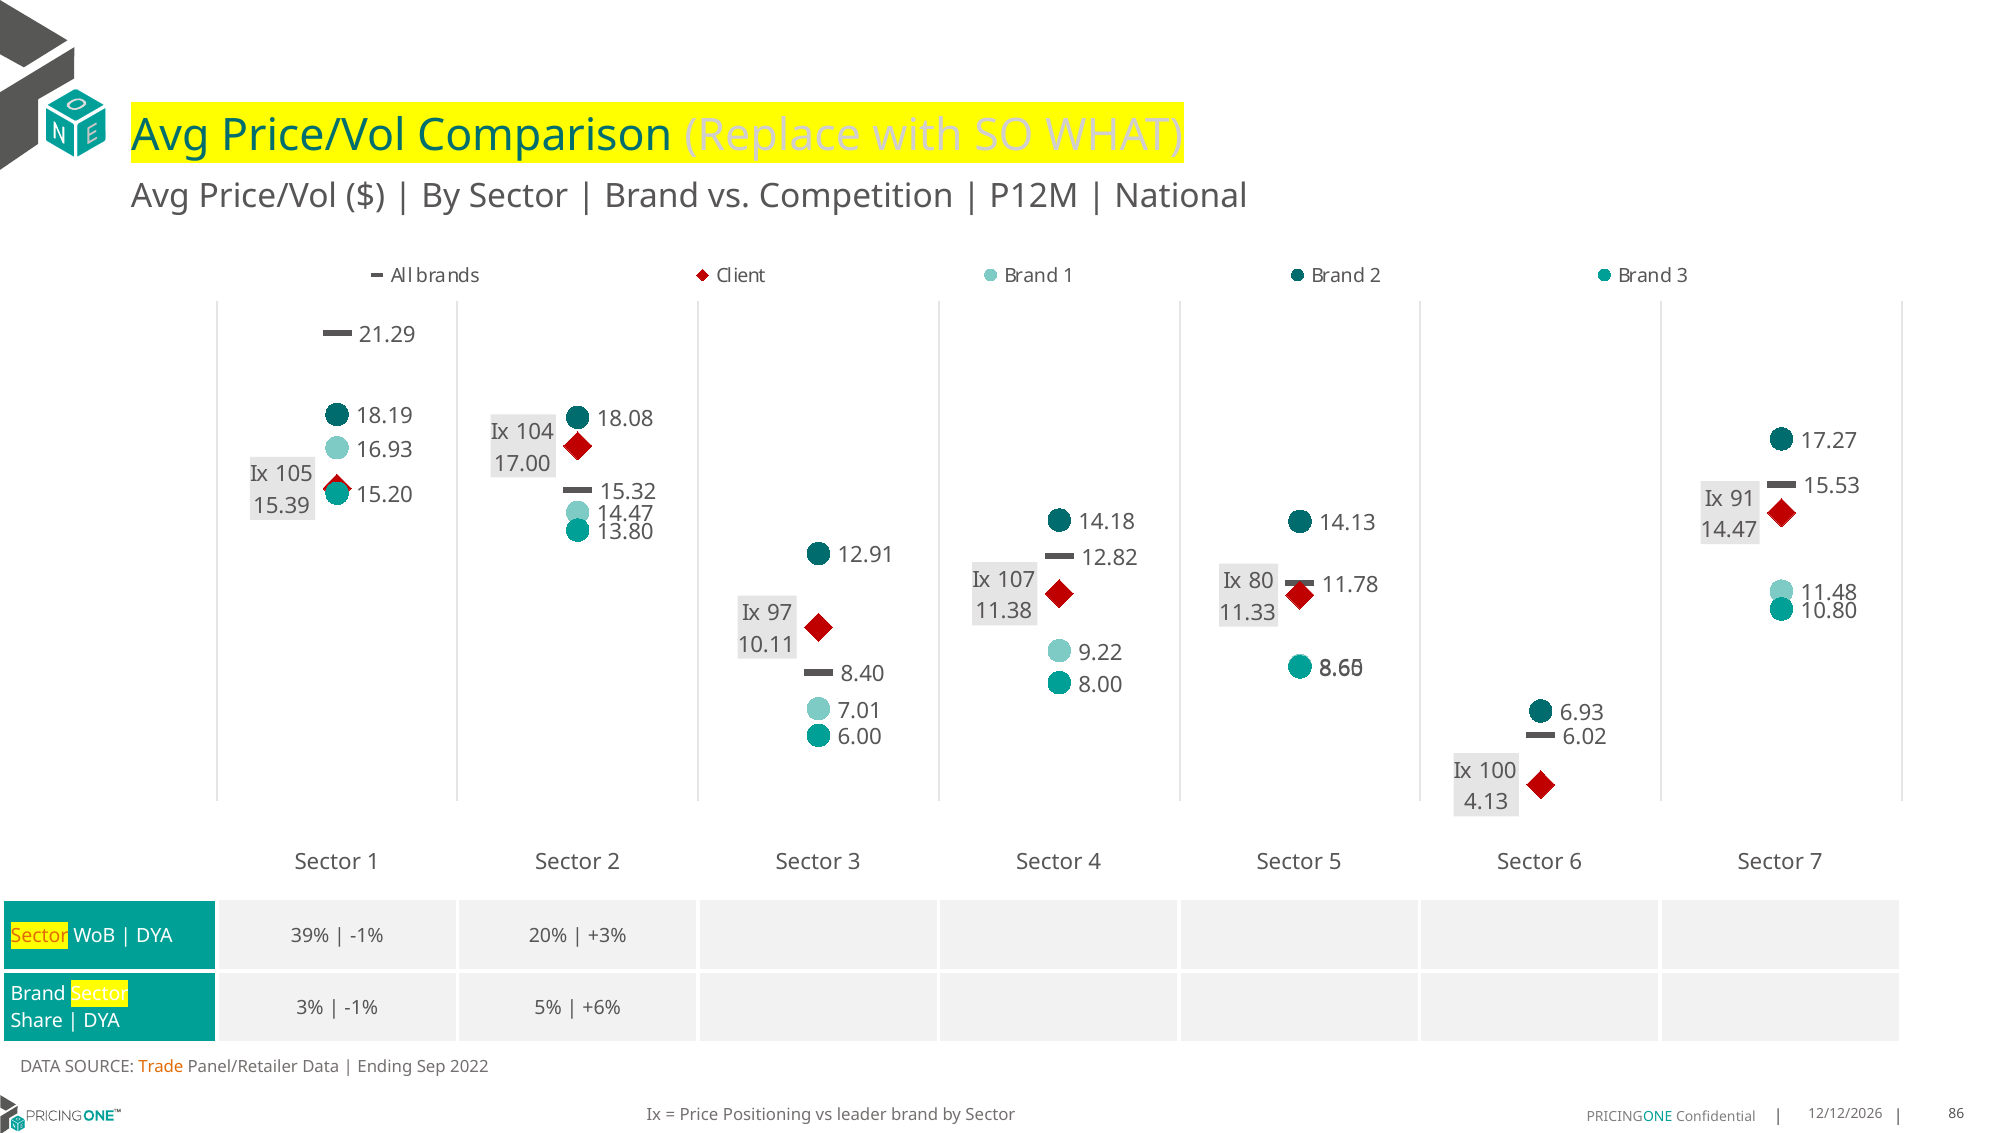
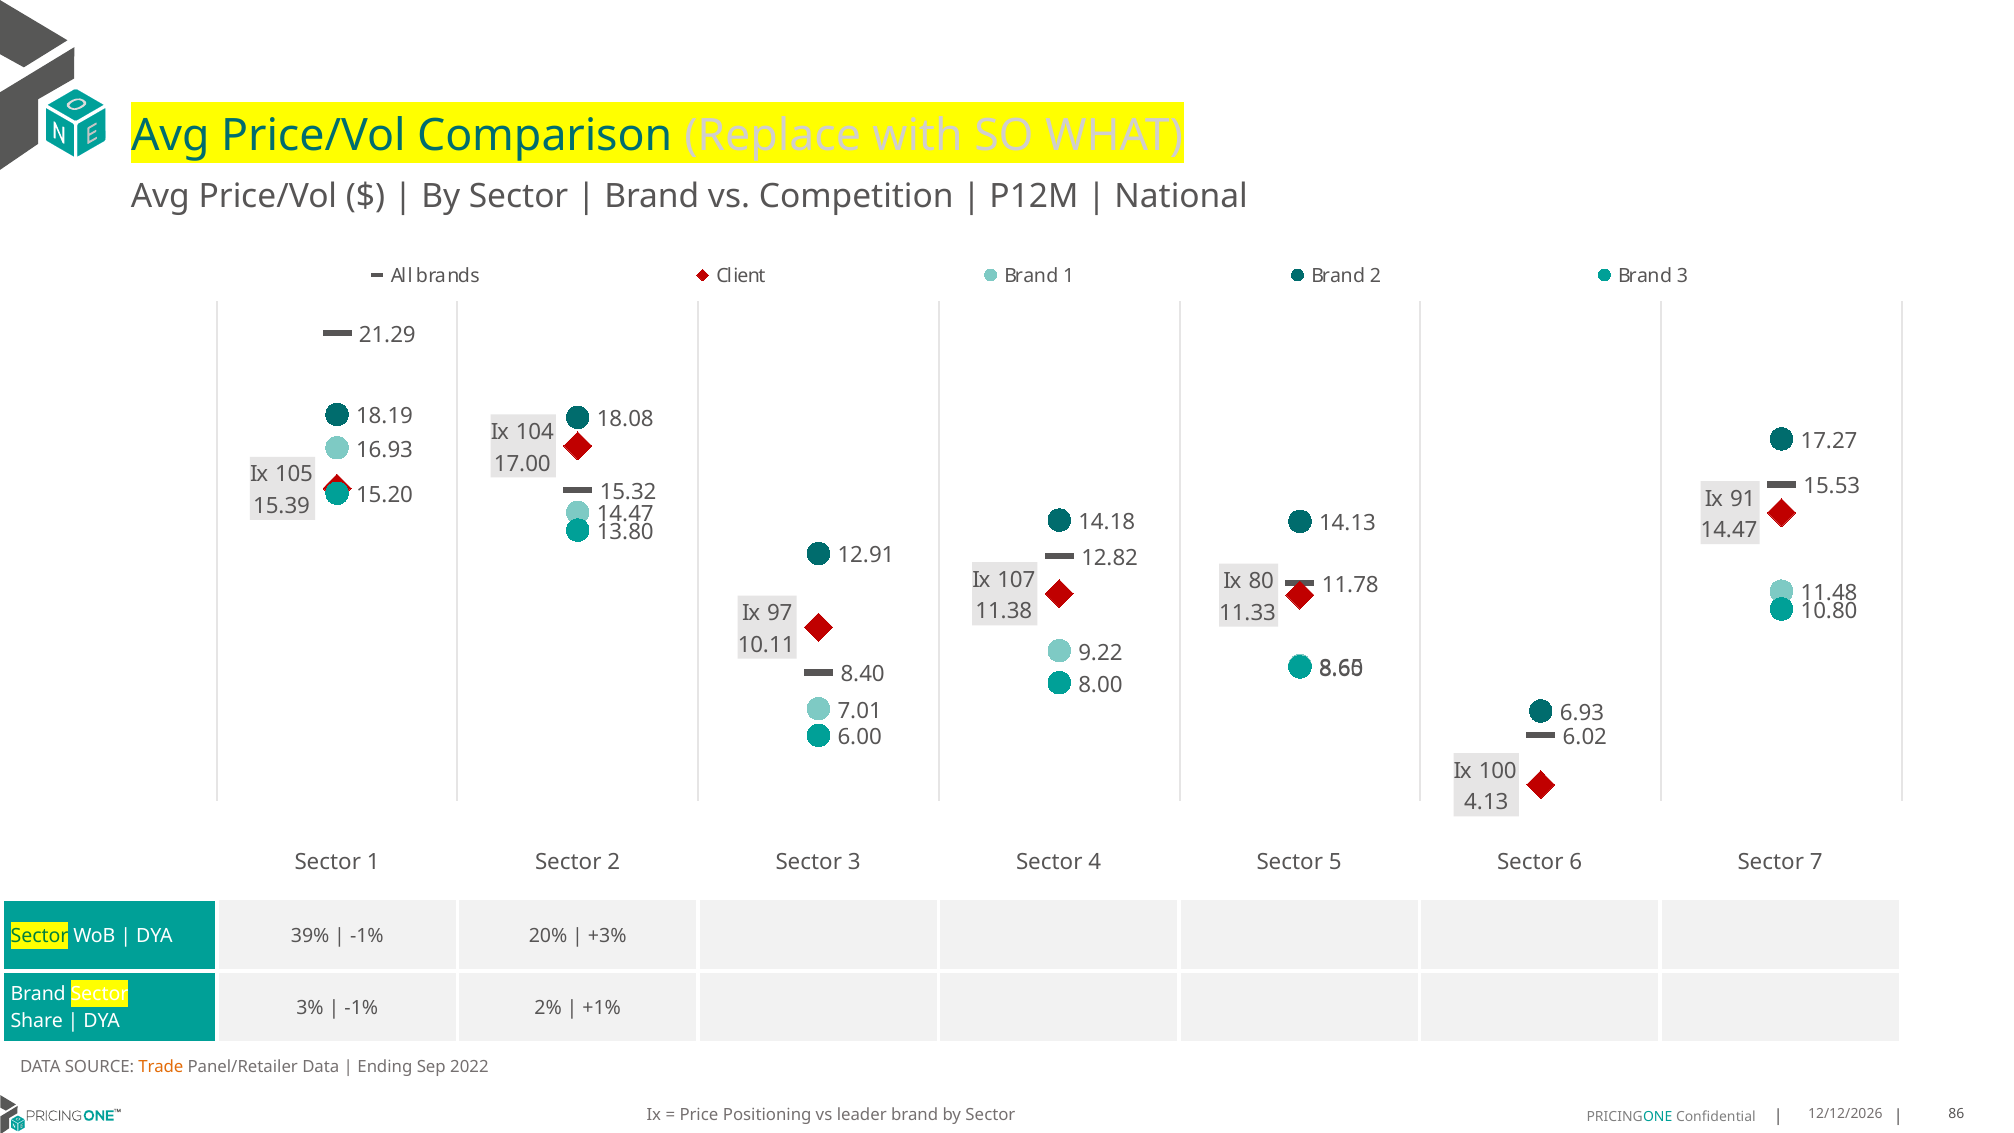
Sector colour: orange -> green (40, 936)
5%: 5% -> 2% (548, 1008)
+6%: +6% -> +1% (602, 1008)
